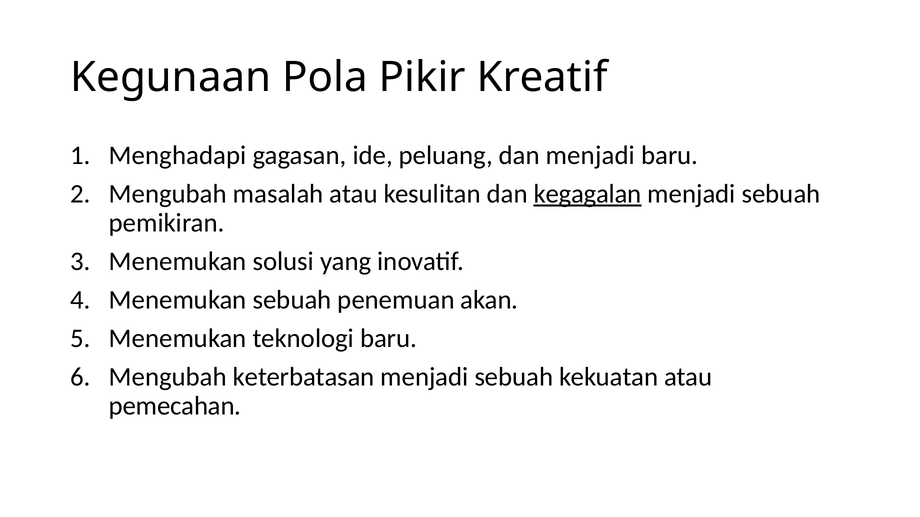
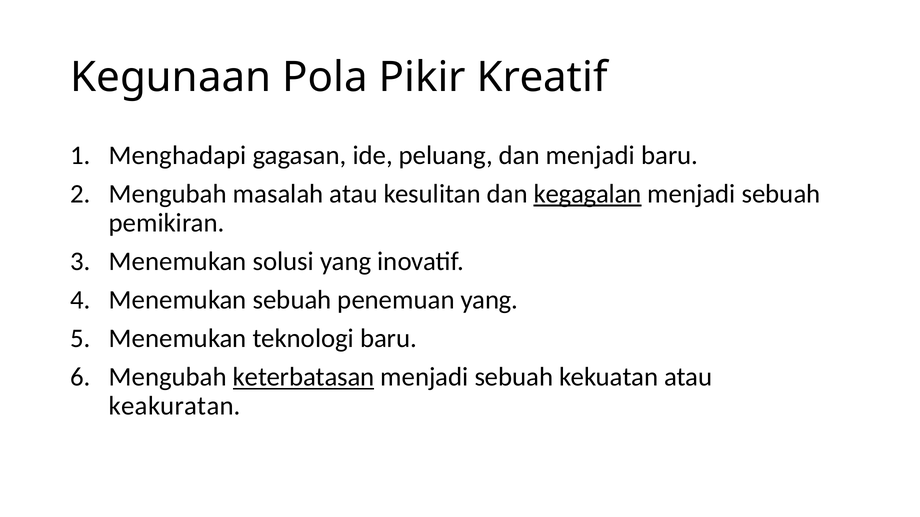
penemuan akan: akan -> yang (489, 300)
keterbatasan underline: none -> present (304, 377)
pemecahan: pemecahan -> keakuratan (175, 406)
